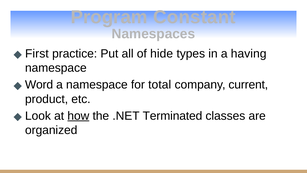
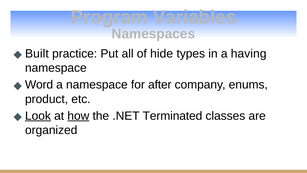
Constant: Constant -> Variables (195, 17)
First: First -> Built (37, 53)
total: total -> after (160, 85)
current: current -> enums (248, 85)
Look underline: none -> present (38, 116)
